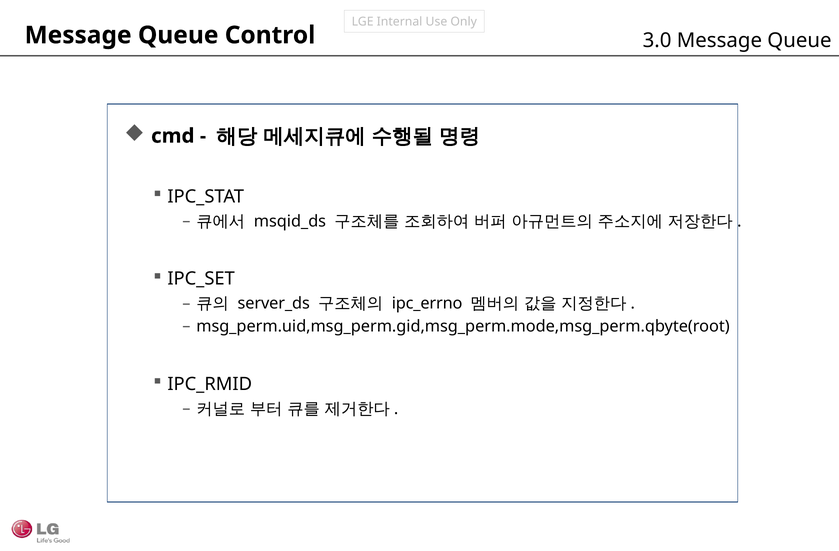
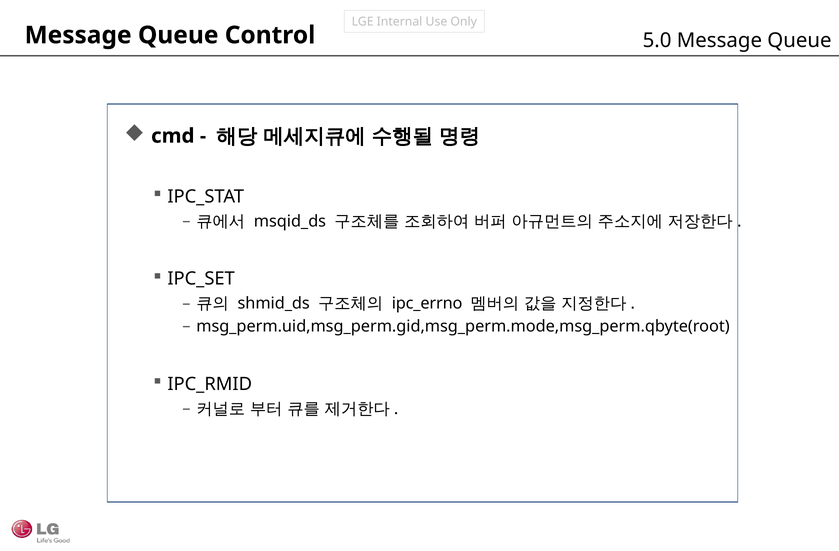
3.0: 3.0 -> 5.0 (657, 40)
server_ds: server_ds -> shmid_ds (274, 304)
